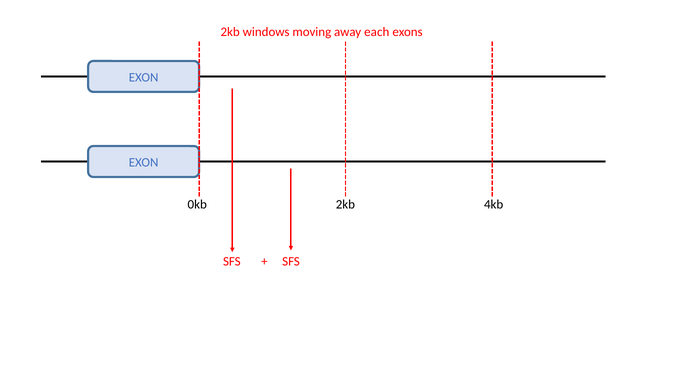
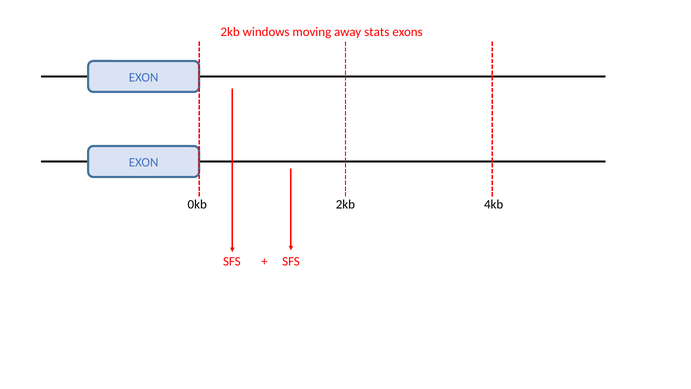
each: each -> stats (377, 32)
